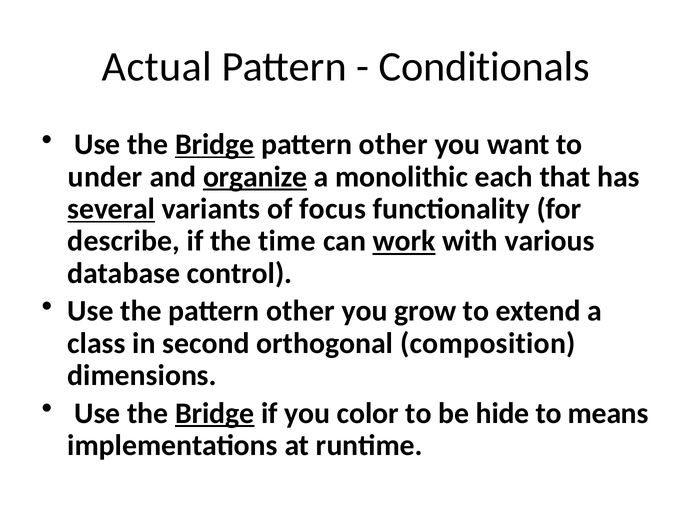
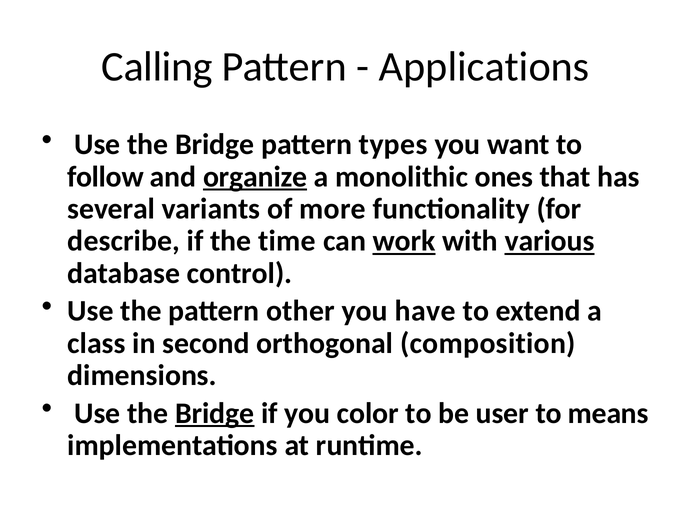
Actual: Actual -> Calling (157, 67)
Conditionals: Conditionals -> Applications (484, 67)
Bridge underline: present -> none (215, 145)
other: other -> types (393, 145)
under: under -> follow (105, 177)
each: each -> ones (504, 177)
several underline: present -> none (111, 209)
focus: focus -> more (333, 209)
various underline: none -> present (550, 241)
grow: grow -> have (425, 311)
hide: hide -> user (502, 413)
